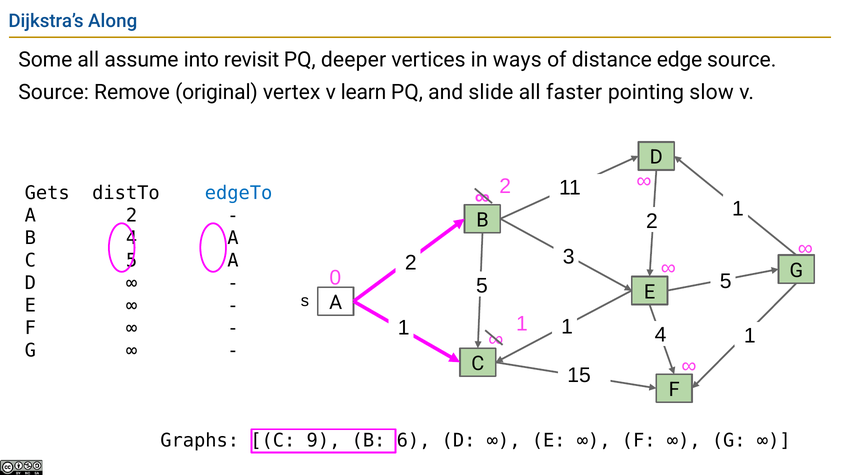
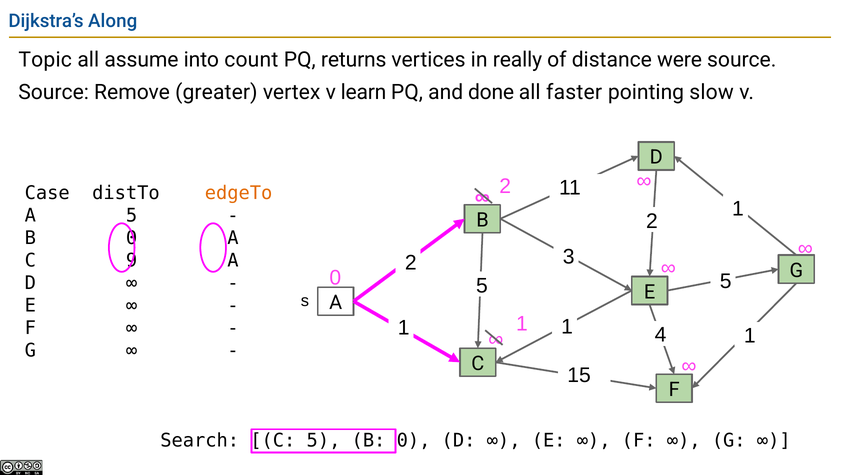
Some: Some -> Topic (45, 60)
revisit: revisit -> count (251, 60)
deeper: deeper -> returns (354, 60)
ways: ways -> really (517, 60)
edge: edge -> were (680, 60)
original: original -> greater (216, 92)
slide: slide -> done (491, 92)
Gets: Gets -> Case (47, 193)
edgeTo colour: blue -> orange (239, 193)
A 2: 2 -> 5 (132, 216)
4: 4 -> 0 (132, 238)
C 5: 5 -> 9 (132, 261)
Graphs: Graphs -> Search (200, 441)
C 9: 9 -> 5 (324, 441)
6: 6 -> 0 (414, 441)
